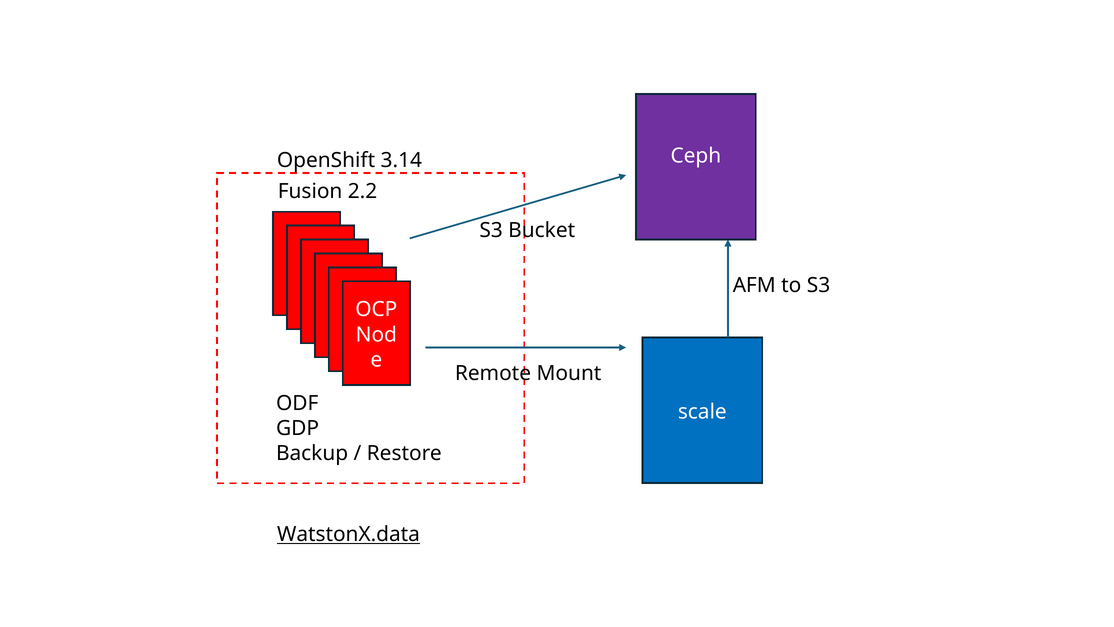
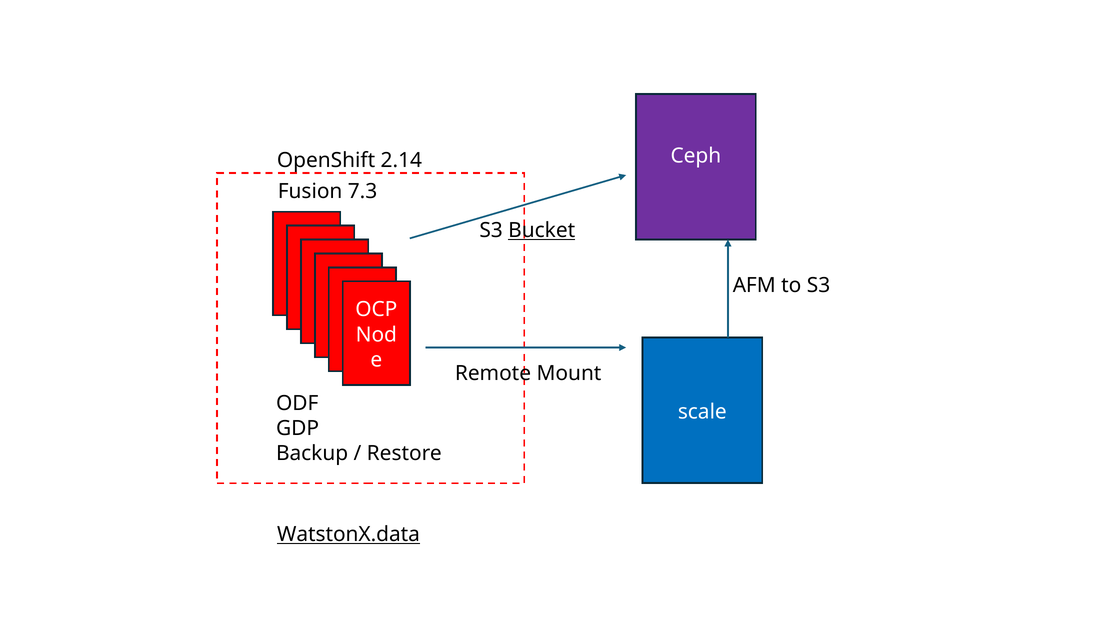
3.14: 3.14 -> 2.14 (401, 160)
2.2: 2.2 -> 7.3 (363, 191)
Bucket underline: none -> present (542, 230)
